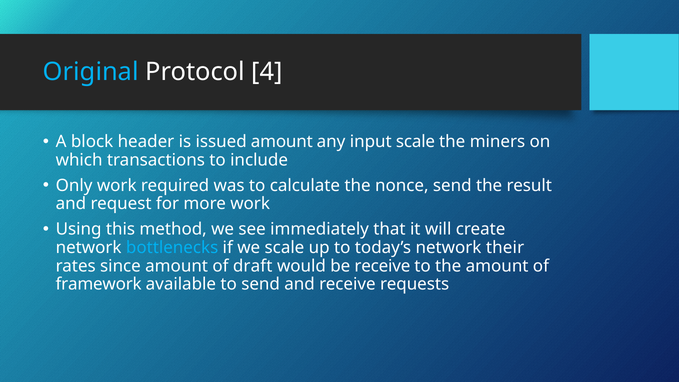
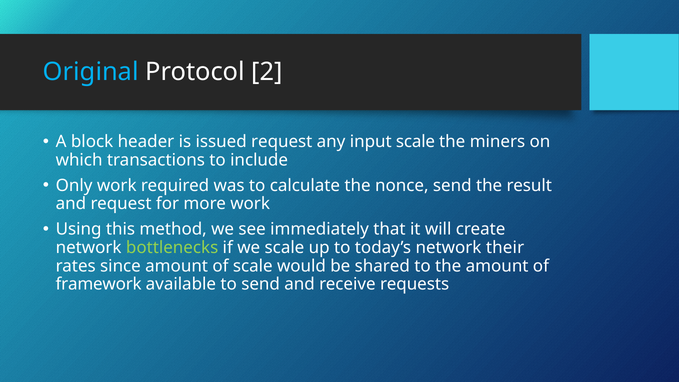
4: 4 -> 2 (267, 72)
issued amount: amount -> request (282, 142)
bottlenecks colour: light blue -> light green (172, 248)
of draft: draft -> scale (253, 266)
be receive: receive -> shared (382, 266)
